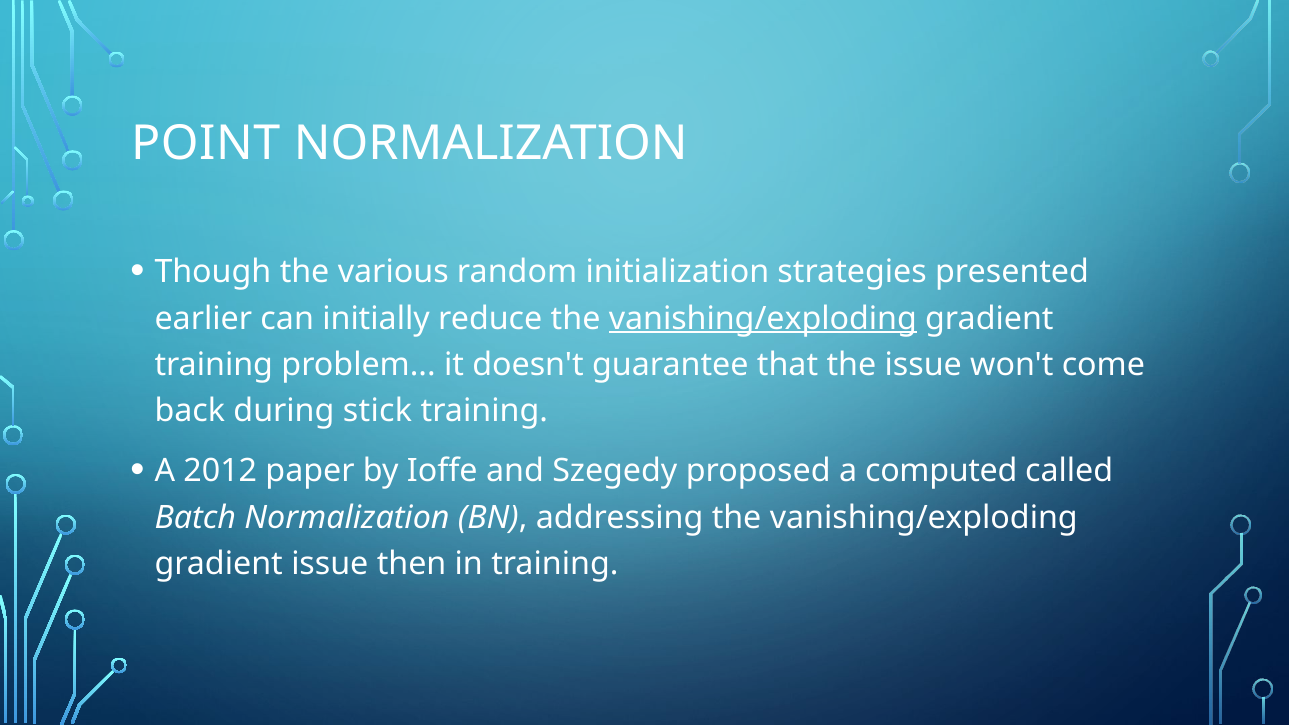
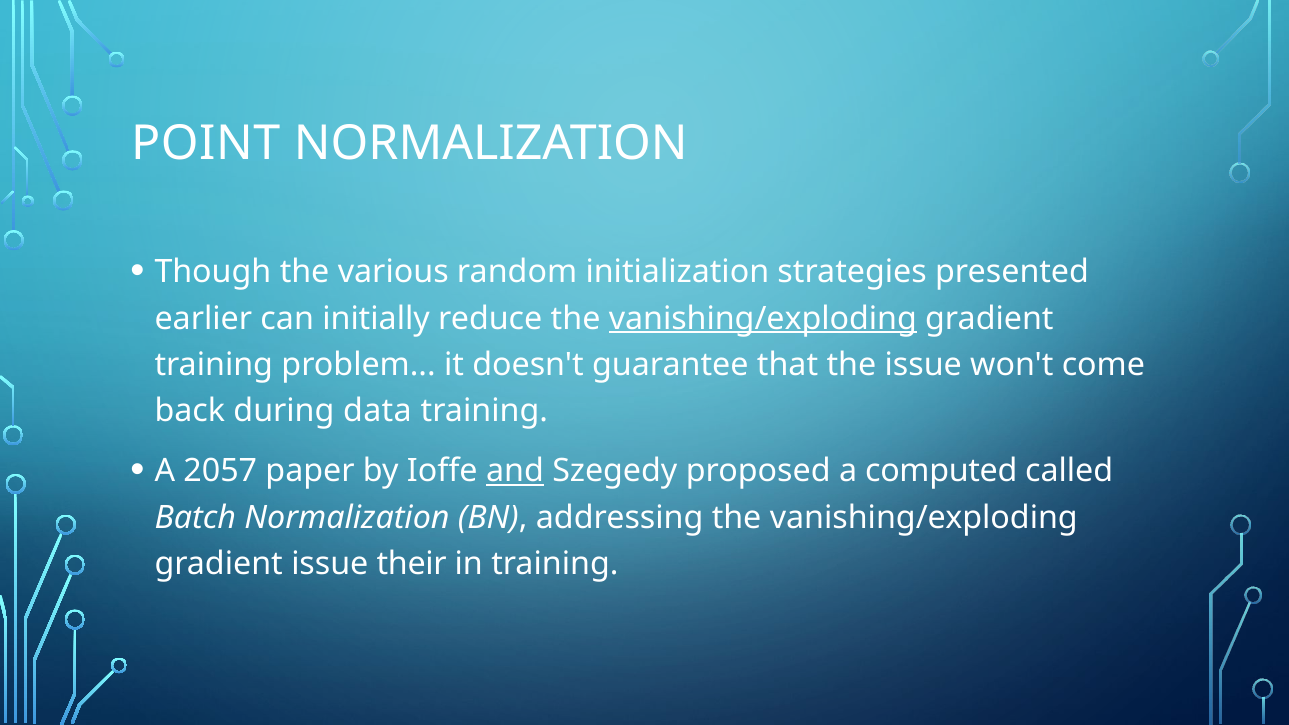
stick: stick -> data (377, 411)
2012: 2012 -> 2057 (220, 471)
and underline: none -> present (515, 471)
then: then -> their (412, 564)
